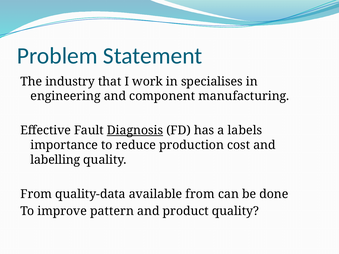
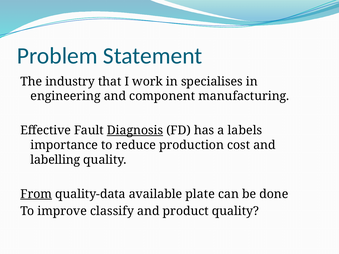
From underline: none -> present (36, 194)
available from: from -> plate (200, 194)
pattern: pattern -> classify (112, 211)
